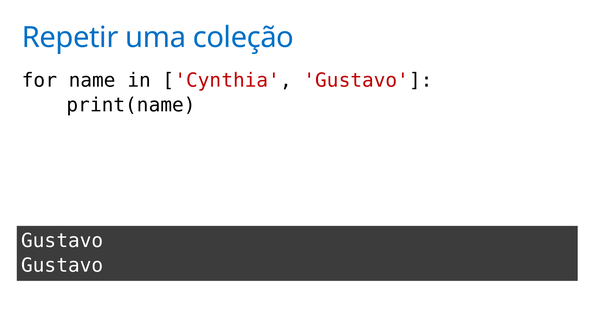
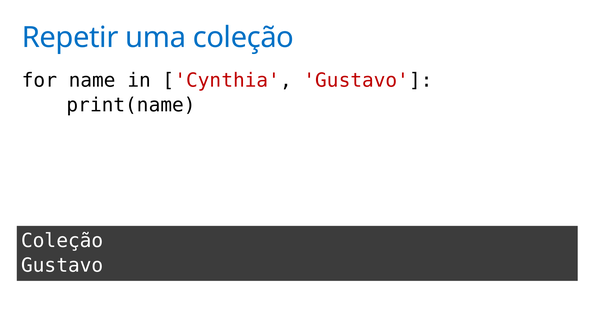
Gustavo: Gustavo -> Coleção (62, 241)
